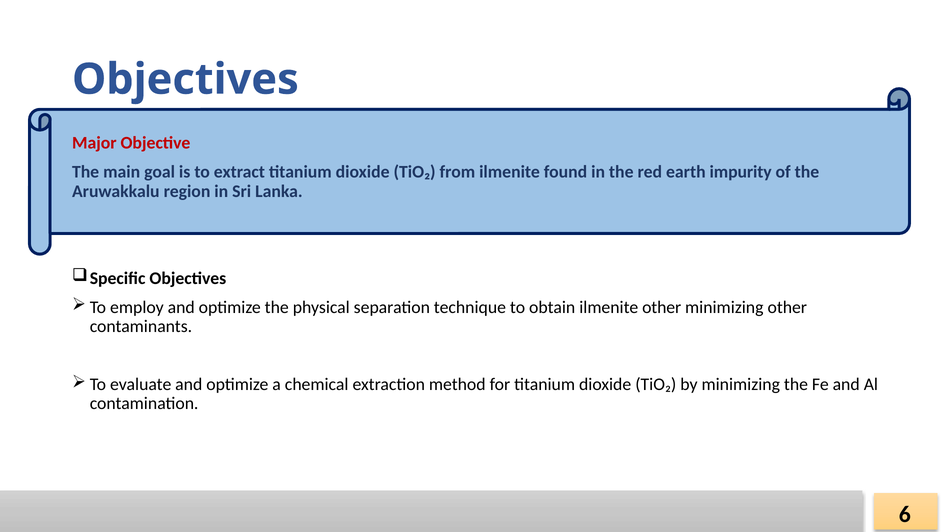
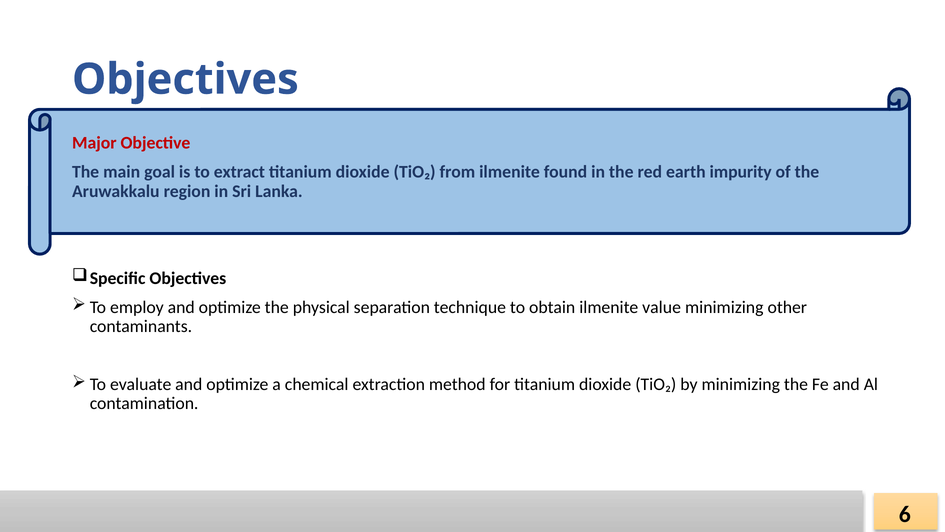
ilmenite other: other -> value (662, 307)
